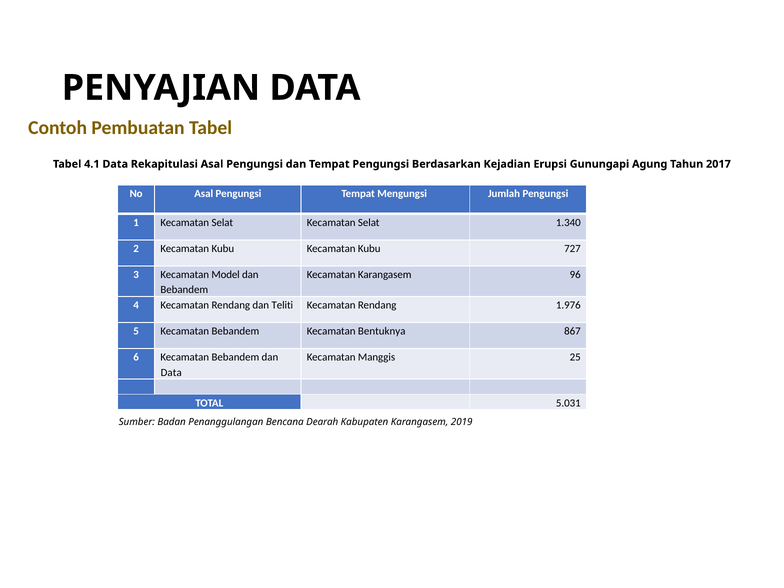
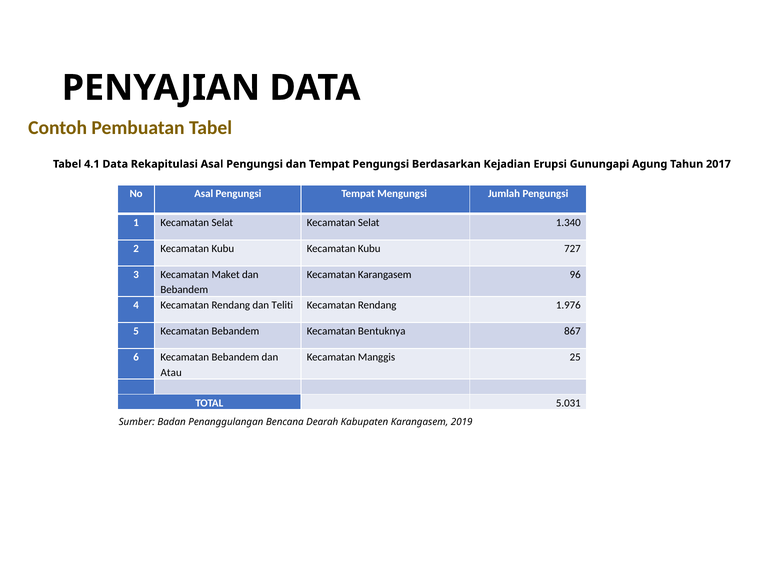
Model: Model -> Maket (226, 275)
Data: Data -> Atau (171, 373)
